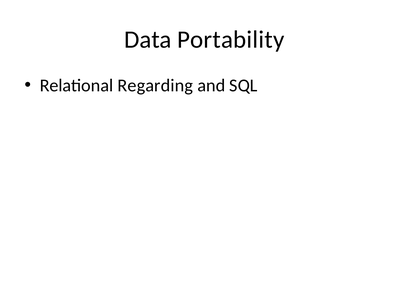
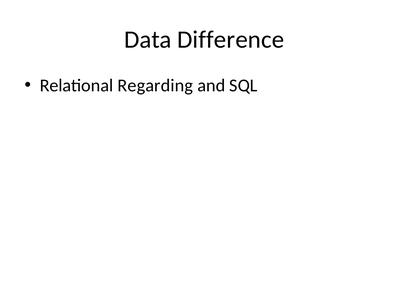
Portability: Portability -> Difference (231, 40)
